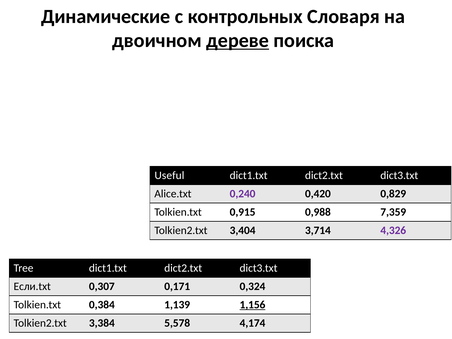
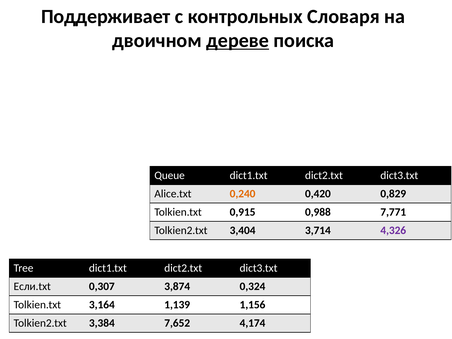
Динамические: Динамические -> Поддерживает (106, 16)
Useful: Useful -> Queue (170, 176)
0,240 colour: purple -> orange (243, 194)
7,359: 7,359 -> 7,771 (393, 212)
0,171: 0,171 -> 3,874 (177, 287)
0,384: 0,384 -> 3,164 (102, 305)
1,156 underline: present -> none (253, 305)
5,578: 5,578 -> 7,652 (177, 323)
